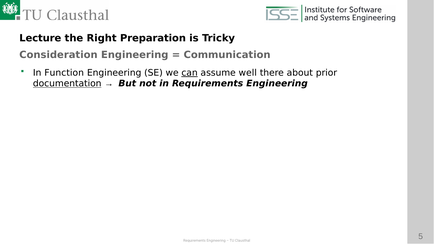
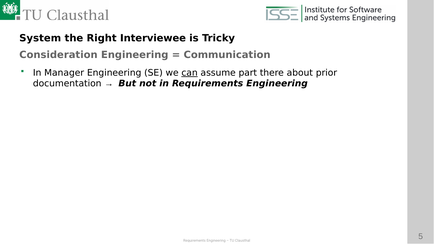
Lecture: Lecture -> System (40, 38)
Preparation: Preparation -> Interviewee (153, 38)
Function: Function -> Manager (64, 73)
well: well -> part (248, 73)
documentation underline: present -> none (67, 84)
